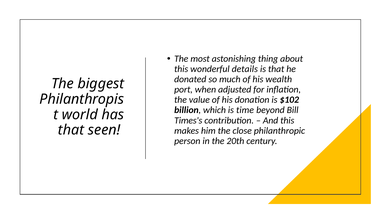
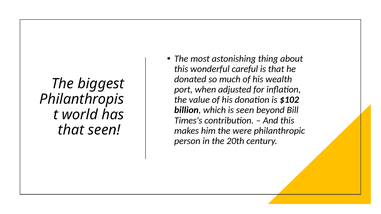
details: details -> careful (245, 69)
is time: time -> seen (245, 110)
close: close -> were (242, 131)
